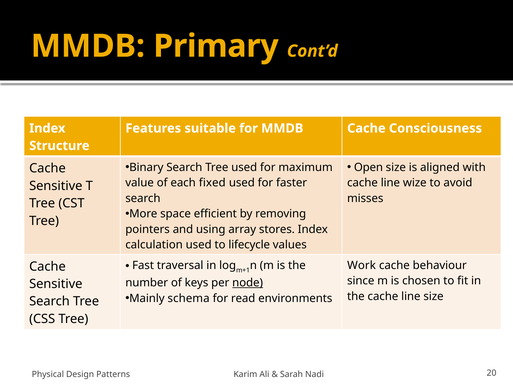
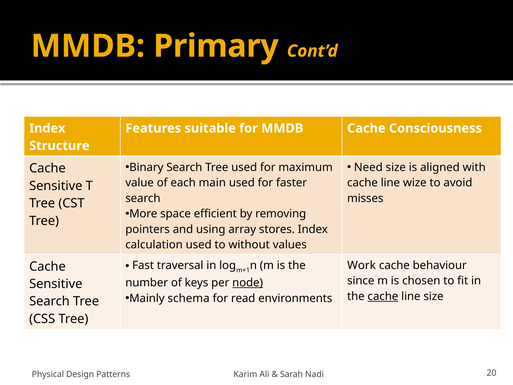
Open: Open -> Need (368, 167)
fixed: fixed -> main (212, 183)
lifecycle: lifecycle -> without (249, 245)
cache underline: none -> present (383, 296)
